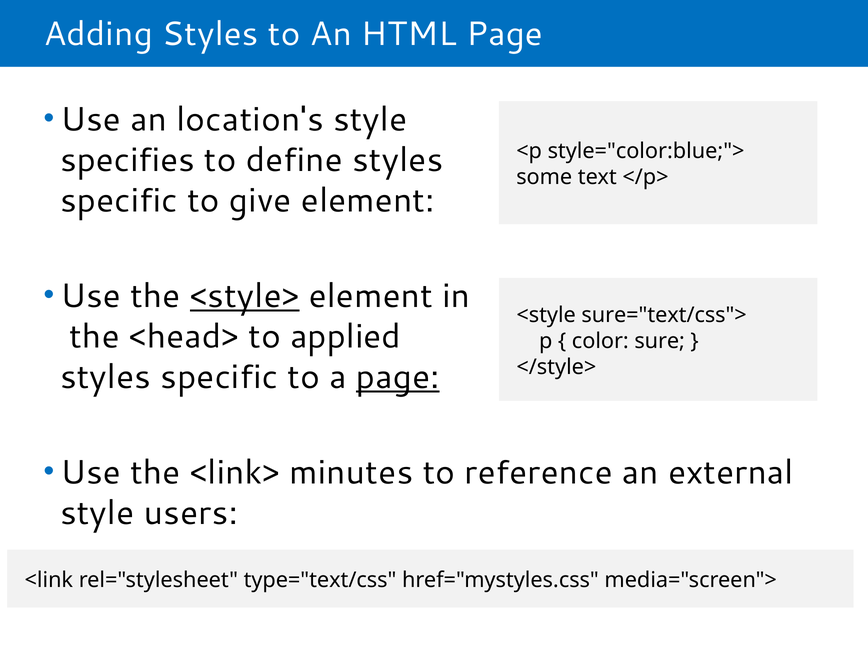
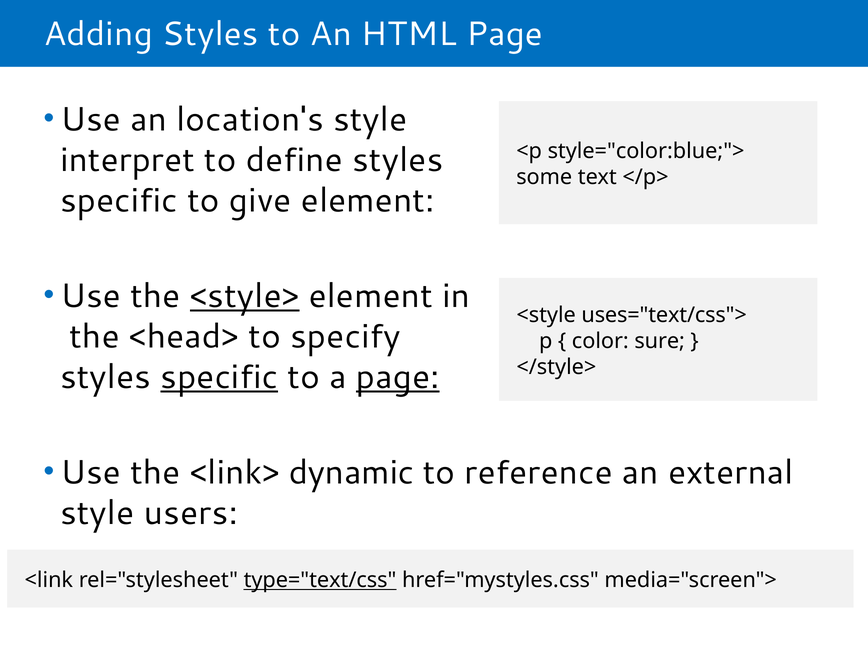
specifies: specifies -> interpret (127, 160)
sure="text/css">: sure="text/css"> -> uses="text/css"> (664, 315)
applied: applied -> specify (345, 337)
specific underline: none -> present (219, 377)
minutes: minutes -> dynamic (351, 473)
type="text/css underline: none -> present (320, 580)
